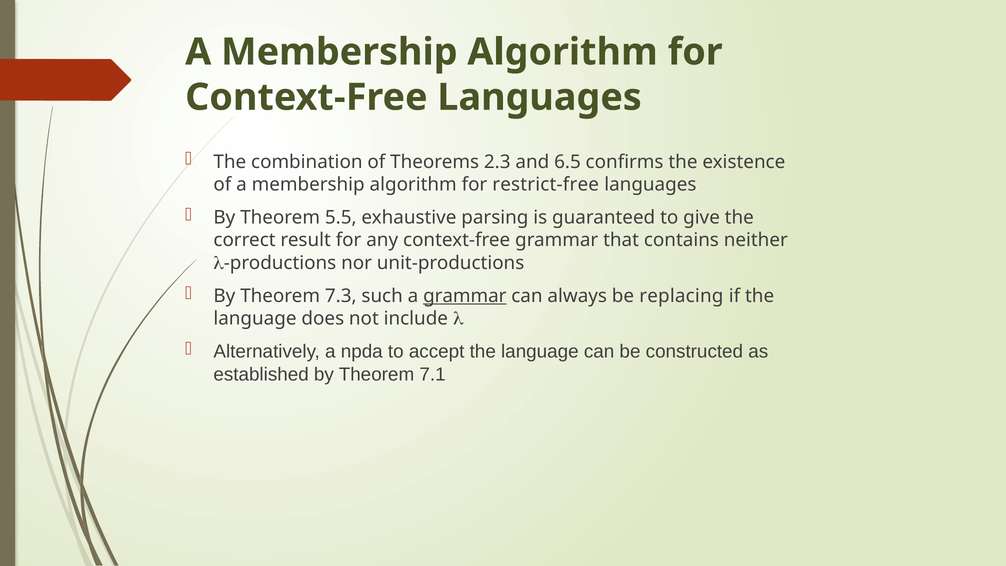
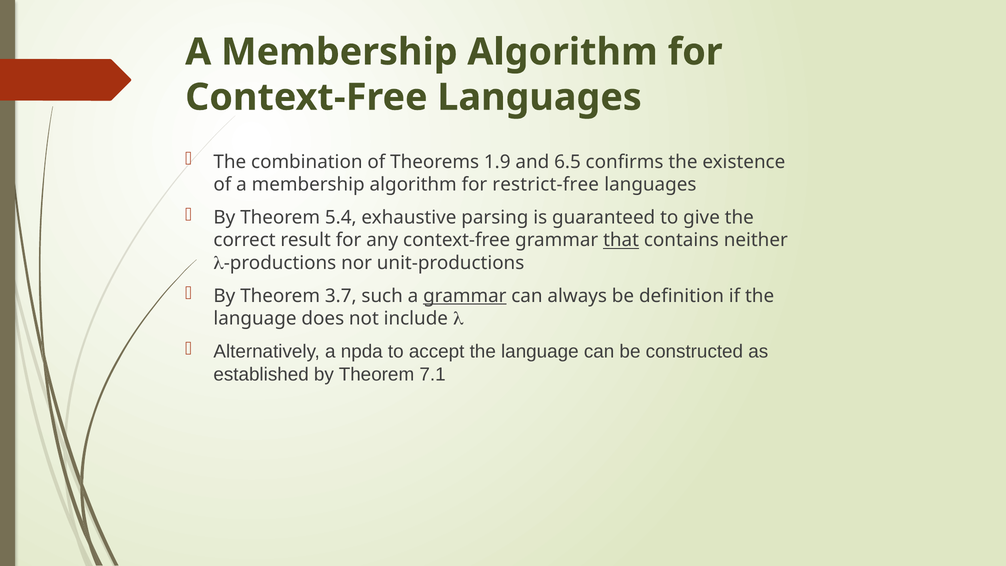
2.3: 2.3 -> 1.9 (497, 162)
5.5: 5.5 -> 5.4 (341, 218)
that underline: none -> present (621, 240)
7.3: 7.3 -> 3.7 (341, 296)
replacing: replacing -> definition (681, 296)
